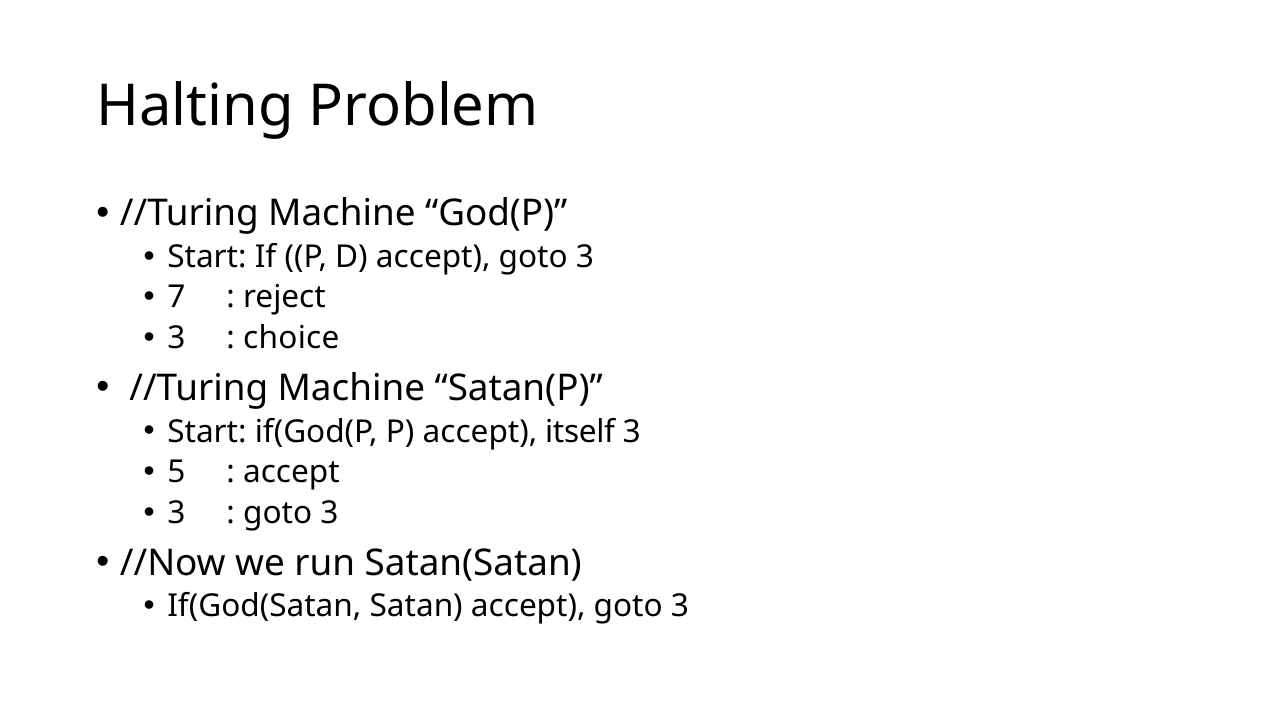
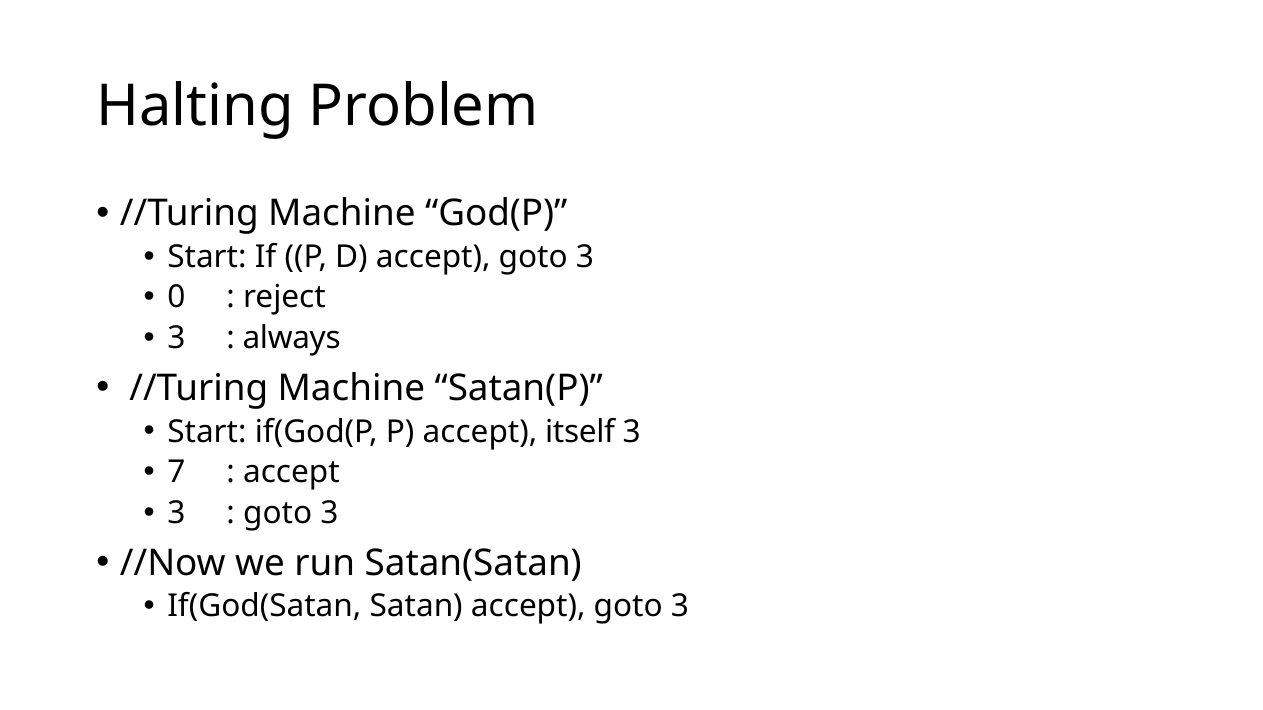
7: 7 -> 0 (176, 298)
choice: choice -> always (292, 338)
5: 5 -> 7 (176, 473)
